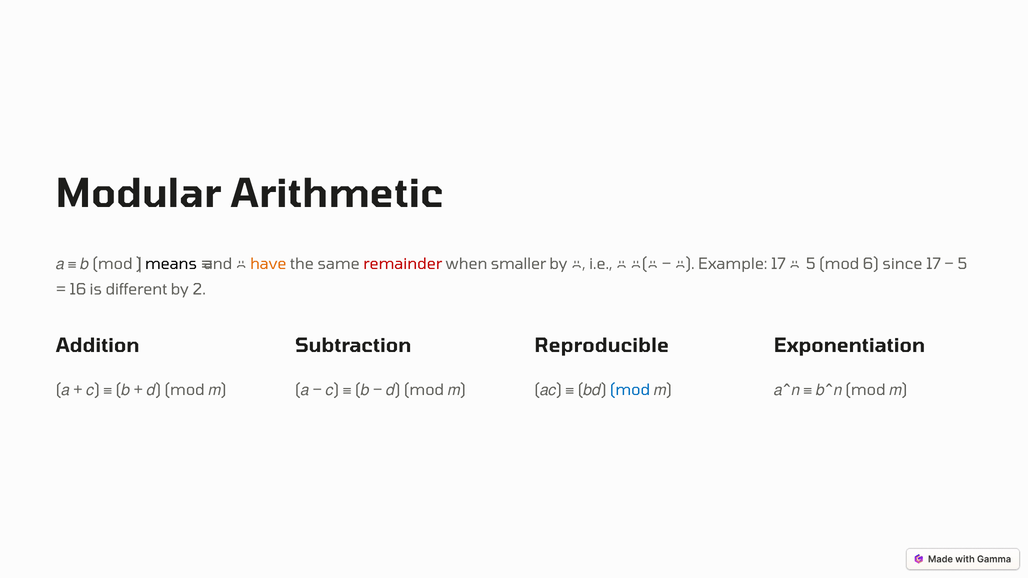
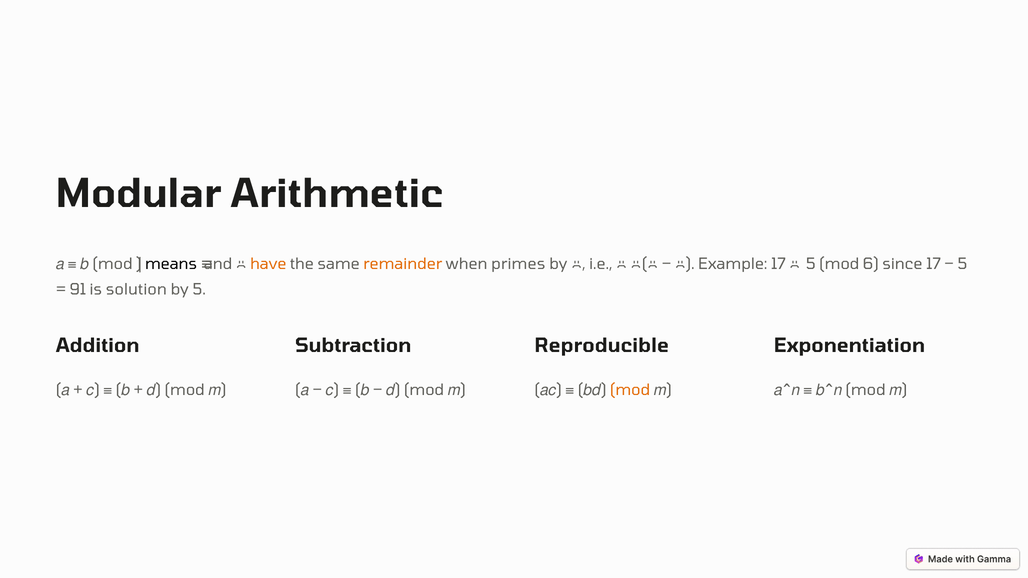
remainder colour: red -> orange (403, 264)
smaller: smaller -> primes (518, 264)
16: 16 -> 91 (78, 290)
different: different -> solution (136, 290)
by 2: 2 -> 5 (199, 290)
mod colour: blue -> orange (630, 390)
